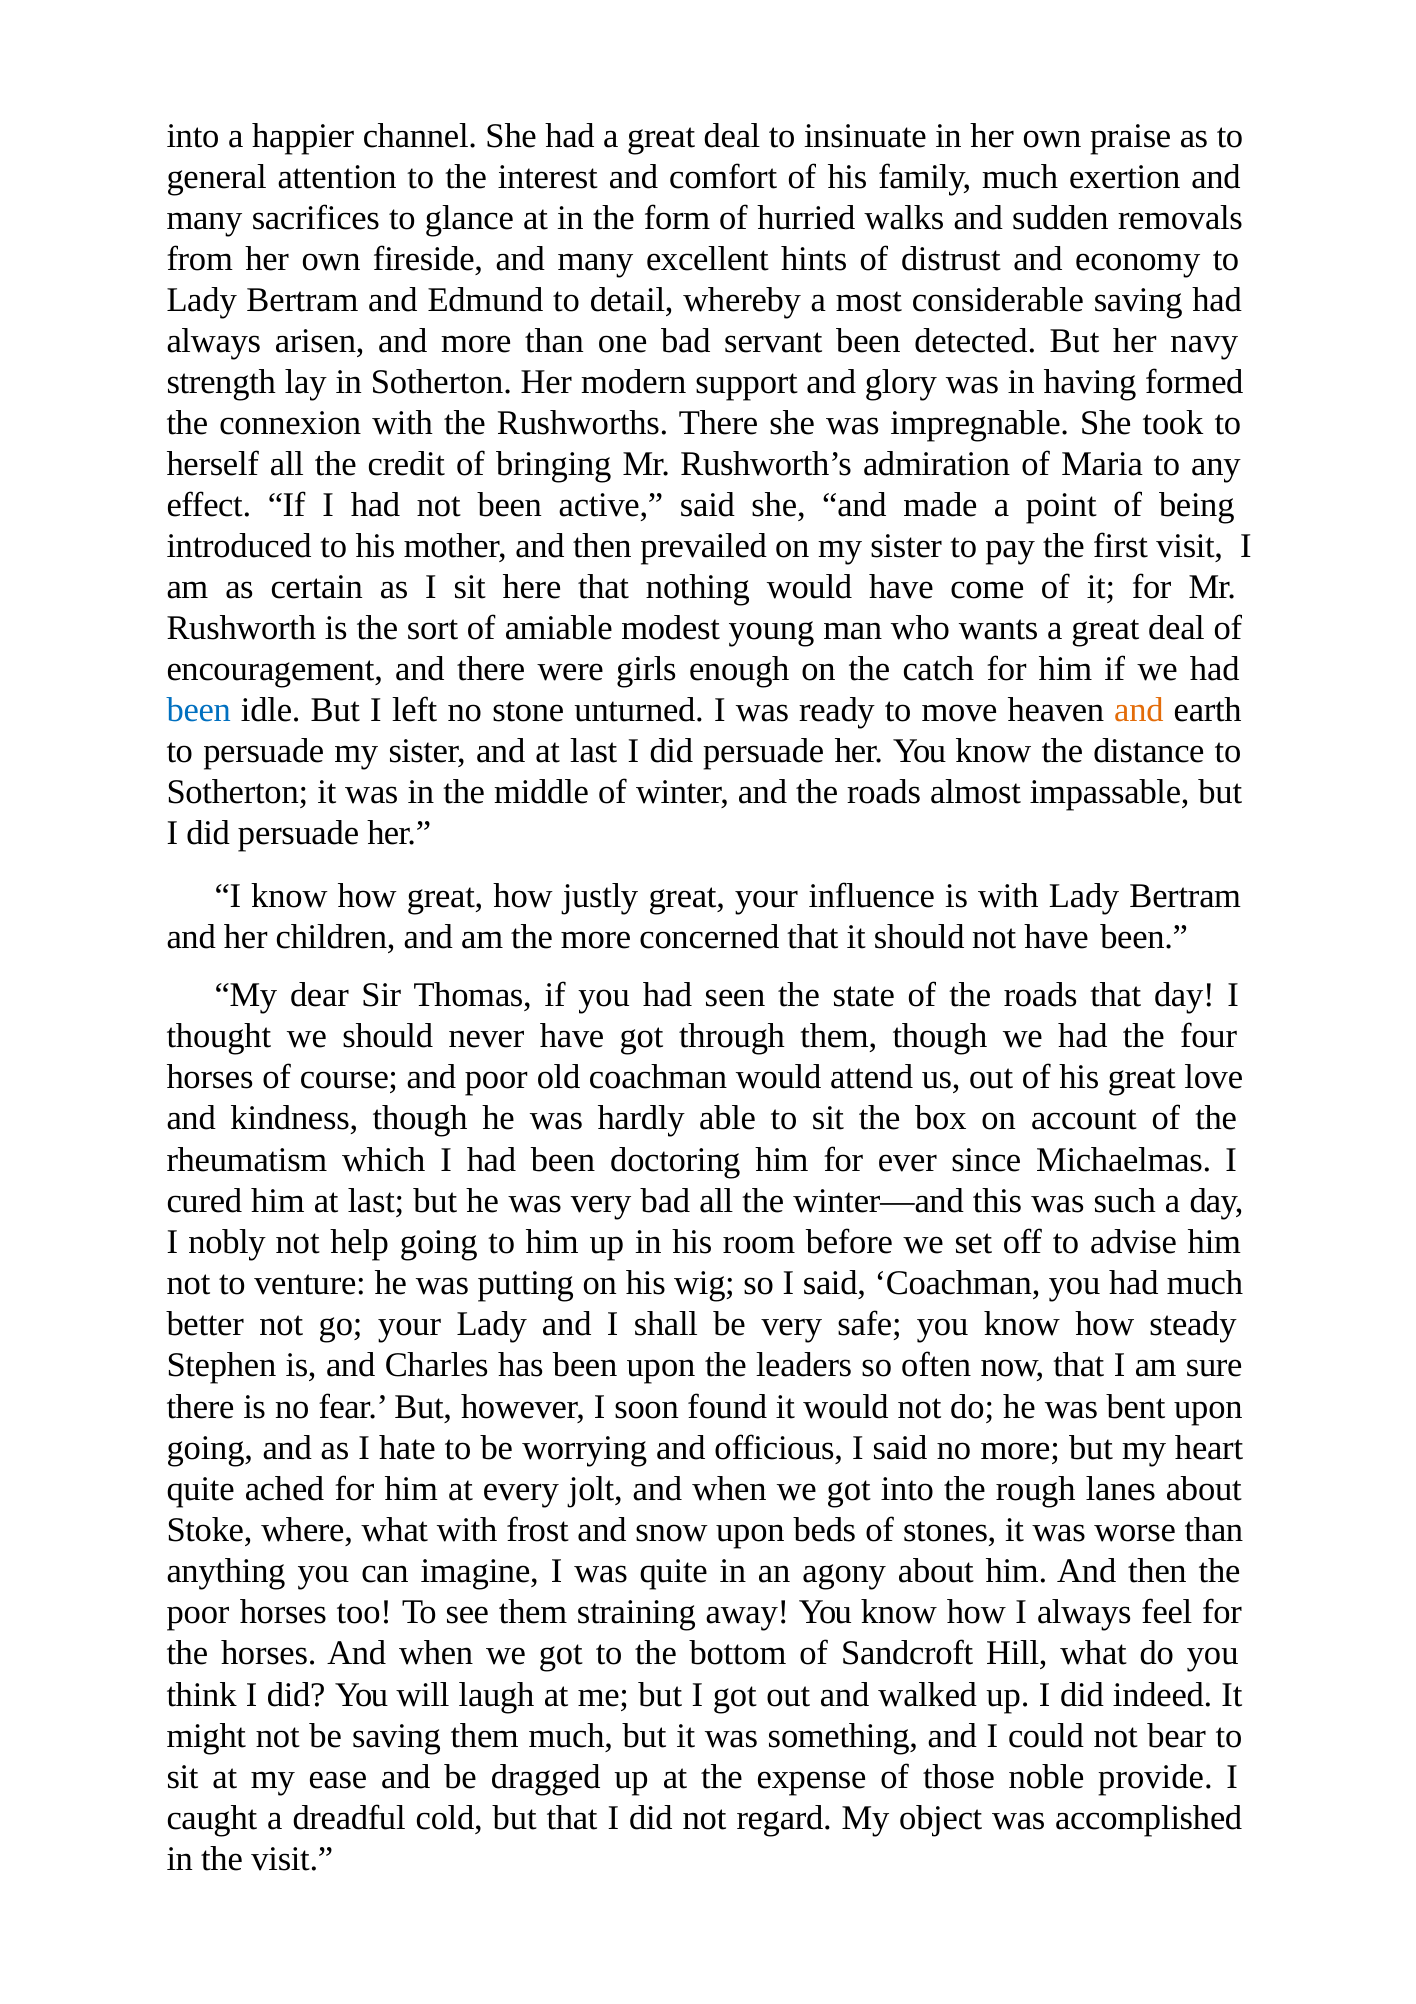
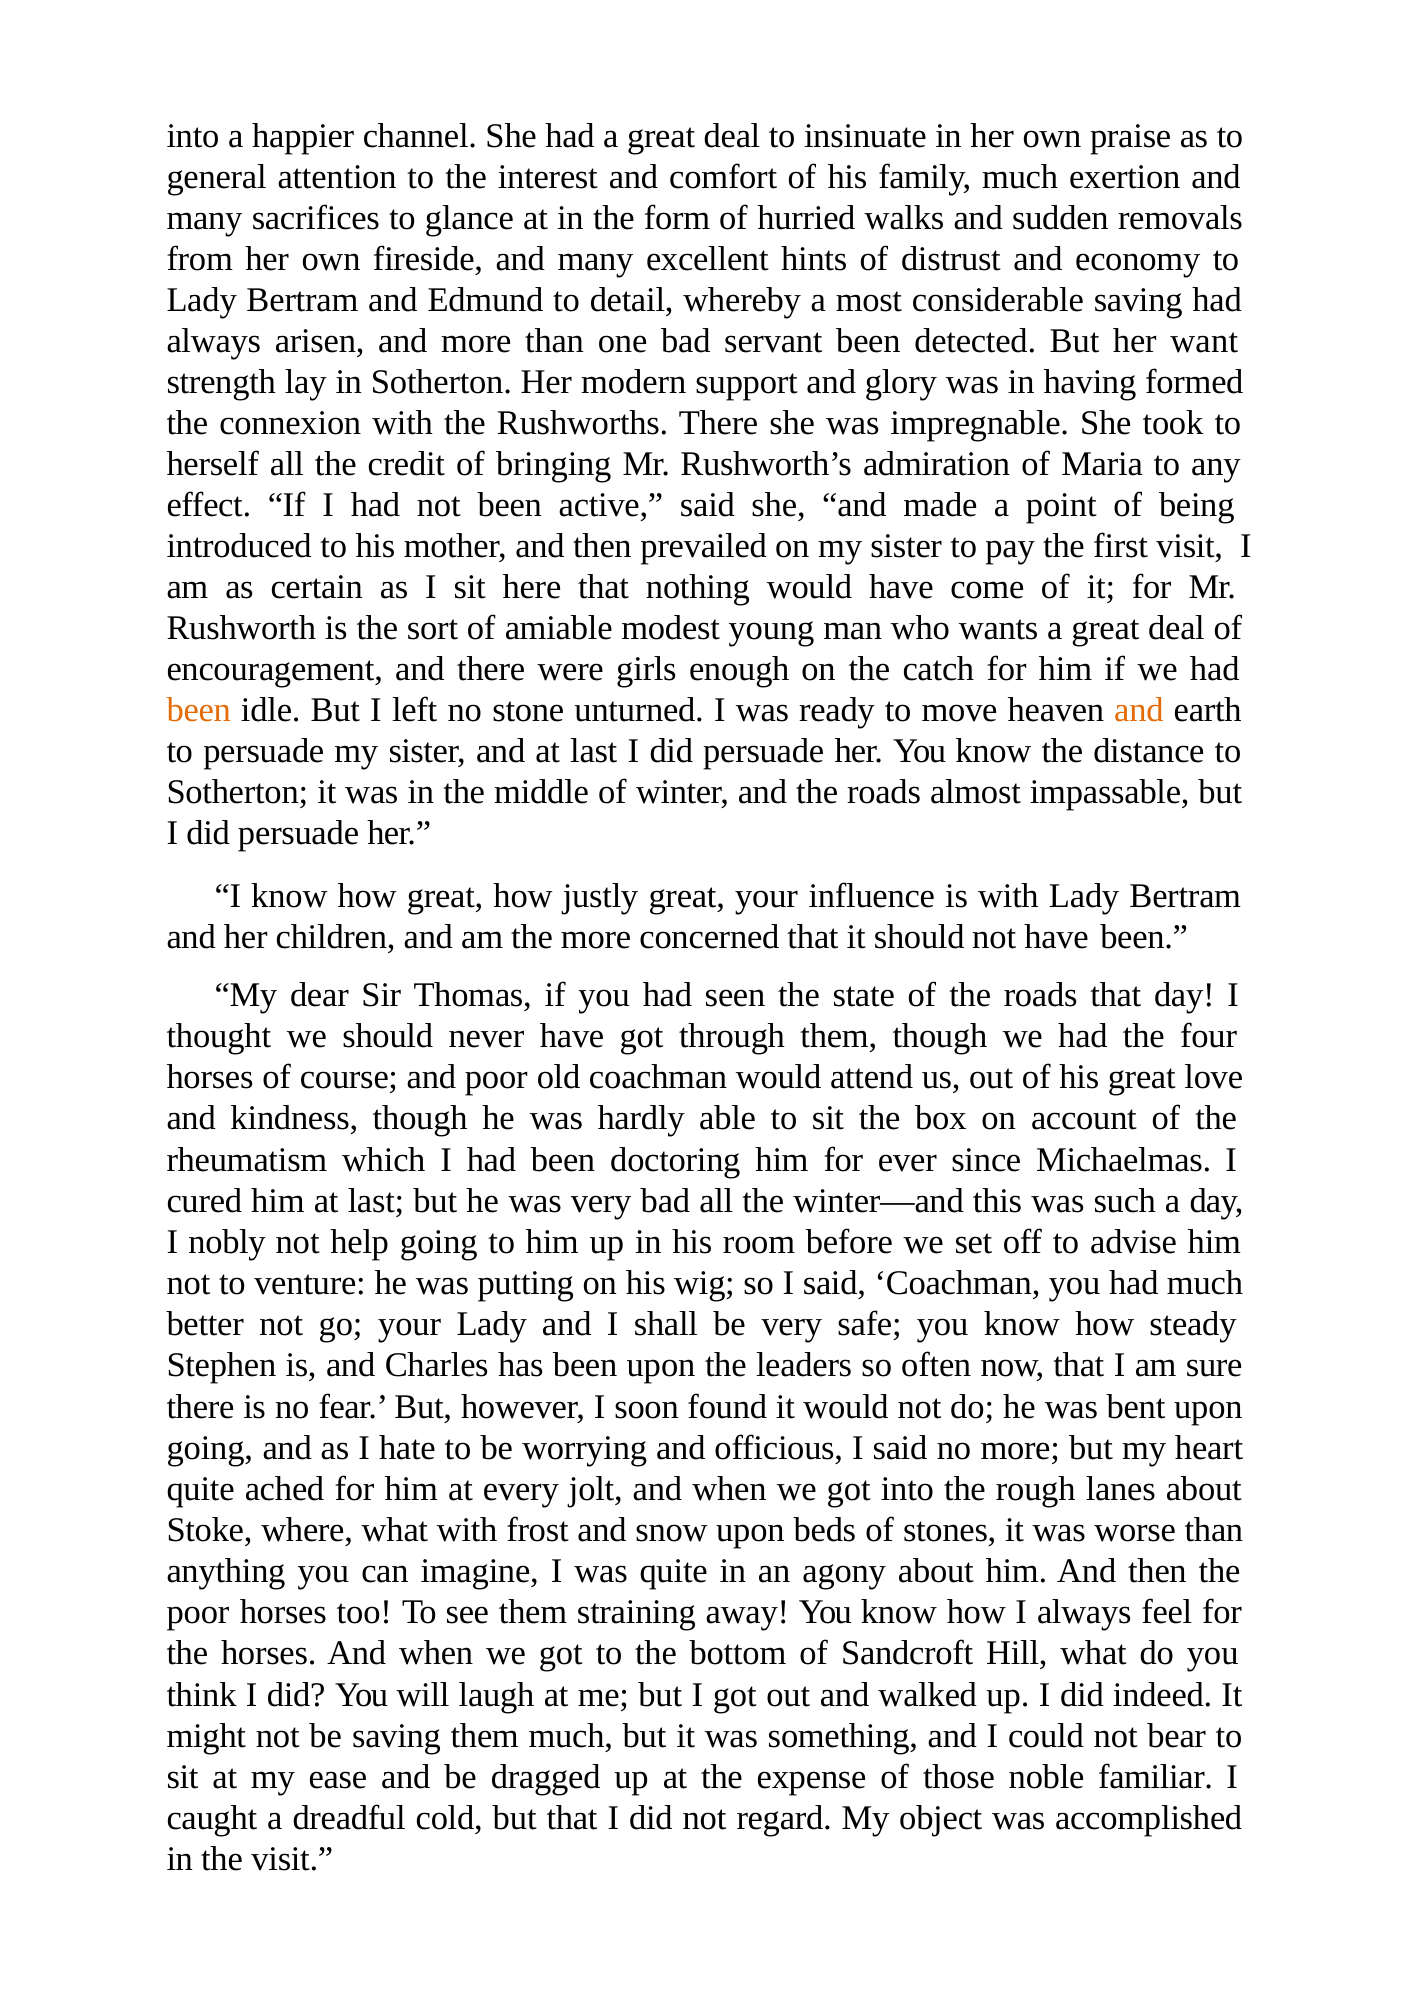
navy: navy -> want (1204, 341)
been colour: blue -> orange (199, 710)
provide: provide -> familiar (1156, 1777)
